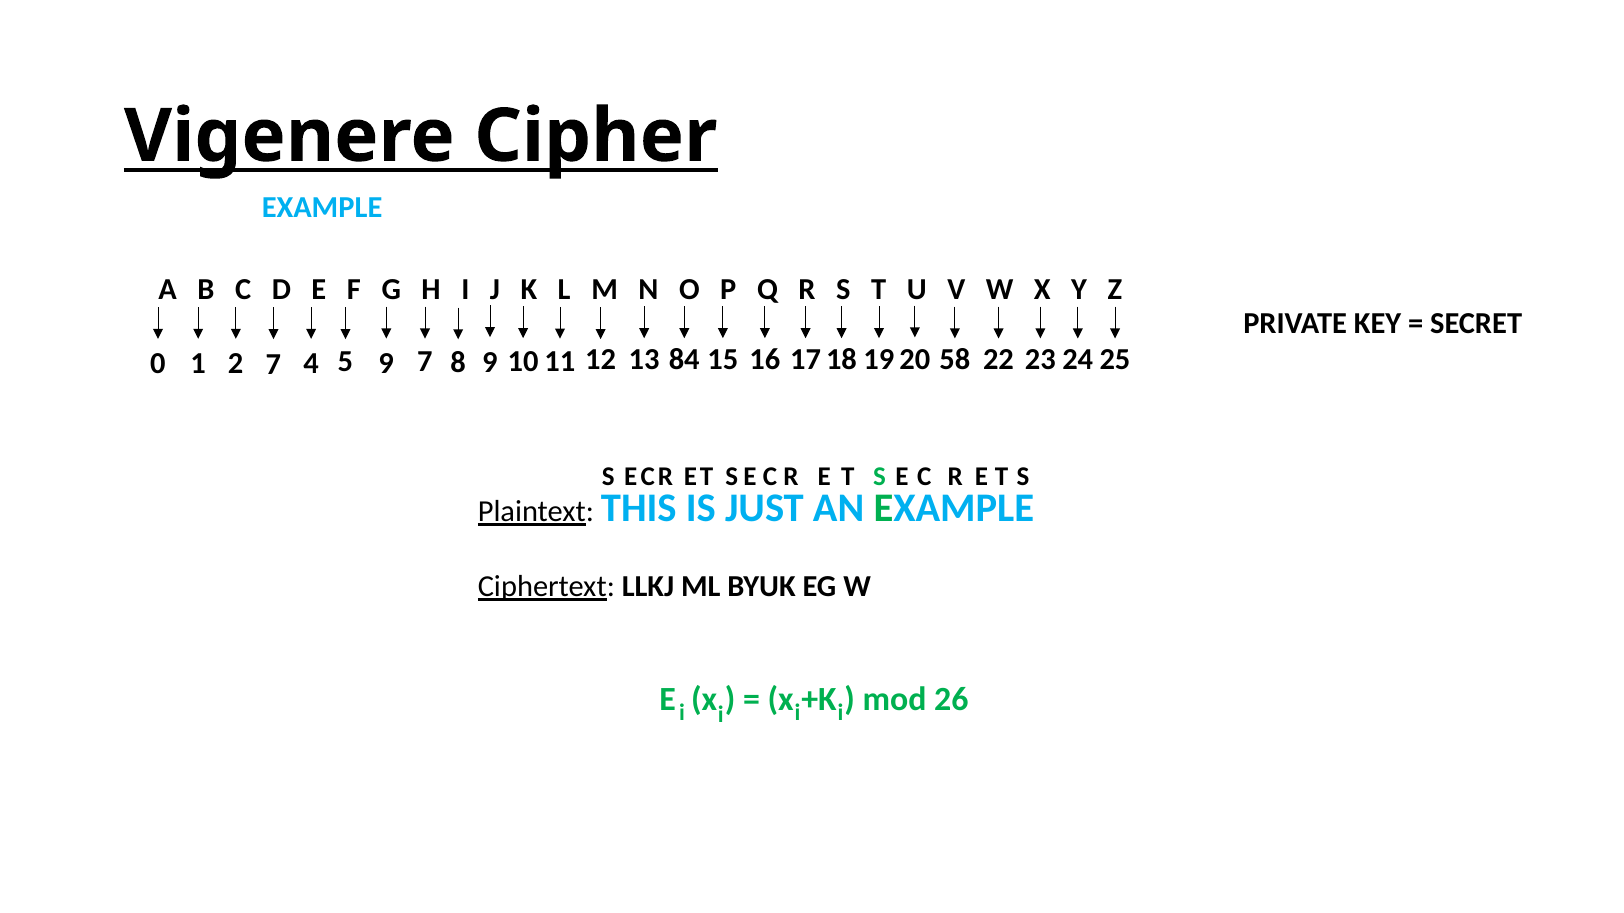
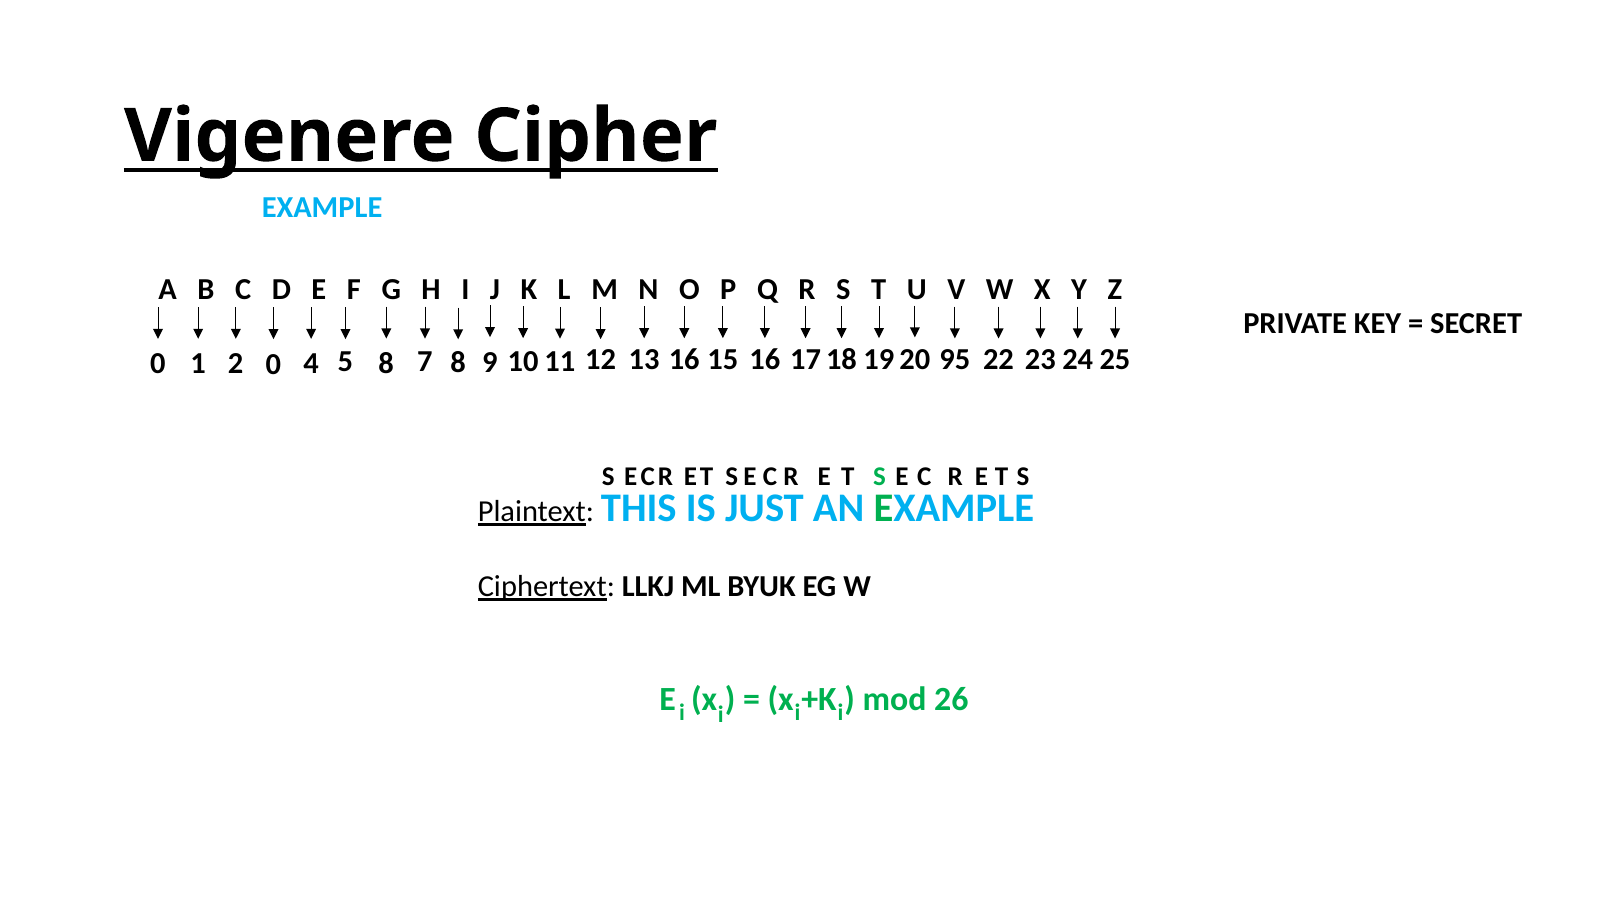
2 7: 7 -> 0 (273, 364)
5 9: 9 -> 8 (386, 364)
13 84: 84 -> 16 (684, 360)
58: 58 -> 95 (955, 359)
